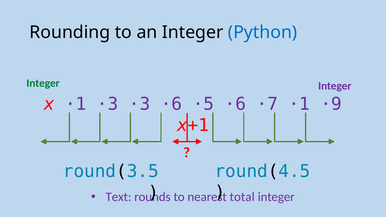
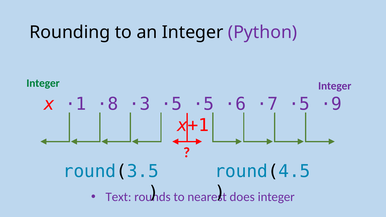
Python colour: blue -> purple (263, 32)
·1 ·3: ·3 -> ·8 (108, 104)
·3 ·6: ·6 -> ·5 (171, 104)
·7 ·1: ·1 -> ·5 (299, 104)
total: total -> does (242, 197)
